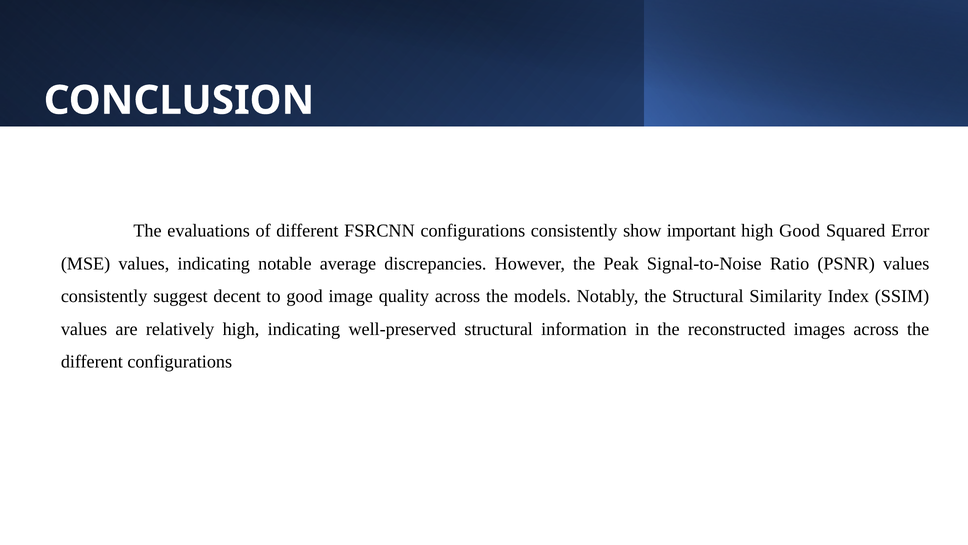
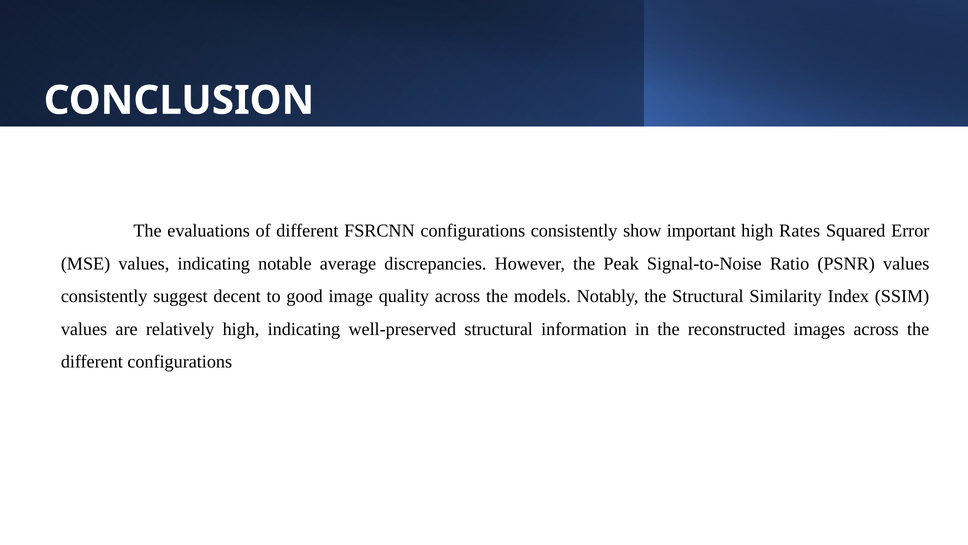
high Good: Good -> Rates (800, 231)
